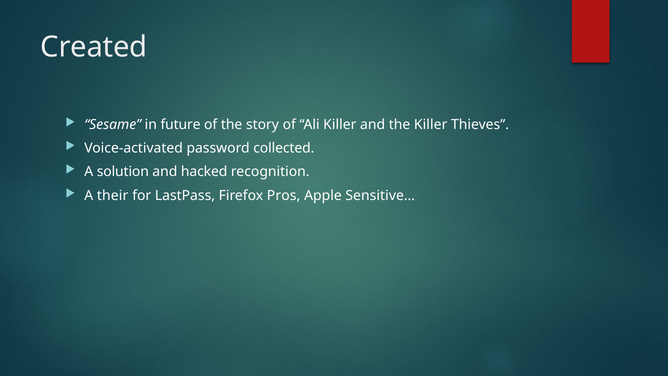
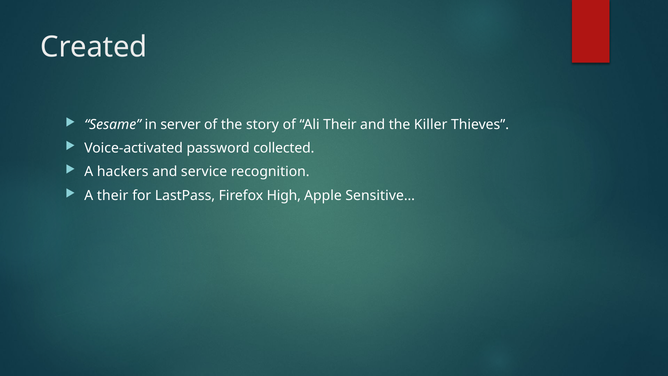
future: future -> server (181, 124)
Ali Killer: Killer -> Their (340, 124)
solution: solution -> hackers (123, 172)
hacked: hacked -> service (204, 172)
Pros: Pros -> High (284, 195)
